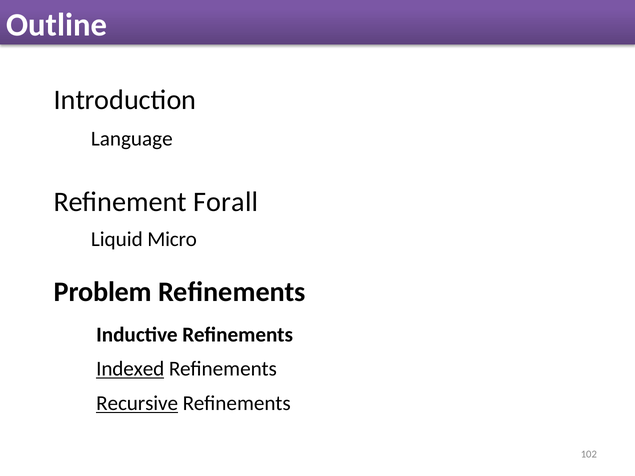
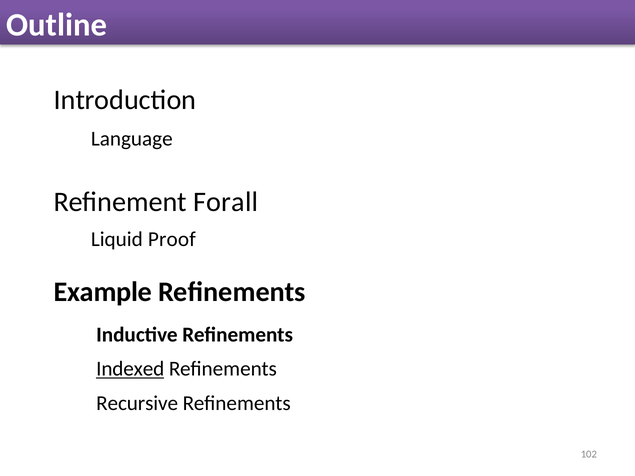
Micro: Micro -> Proof (172, 239)
Problem: Problem -> Example (103, 292)
Recursive underline: present -> none (137, 404)
